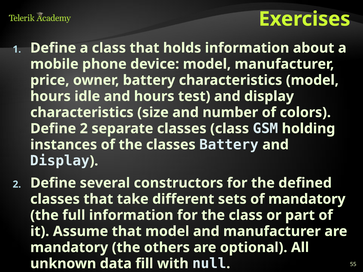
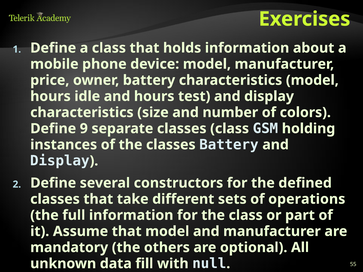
Define 2: 2 -> 9 (84, 129)
of mandatory: mandatory -> operations (307, 199)
